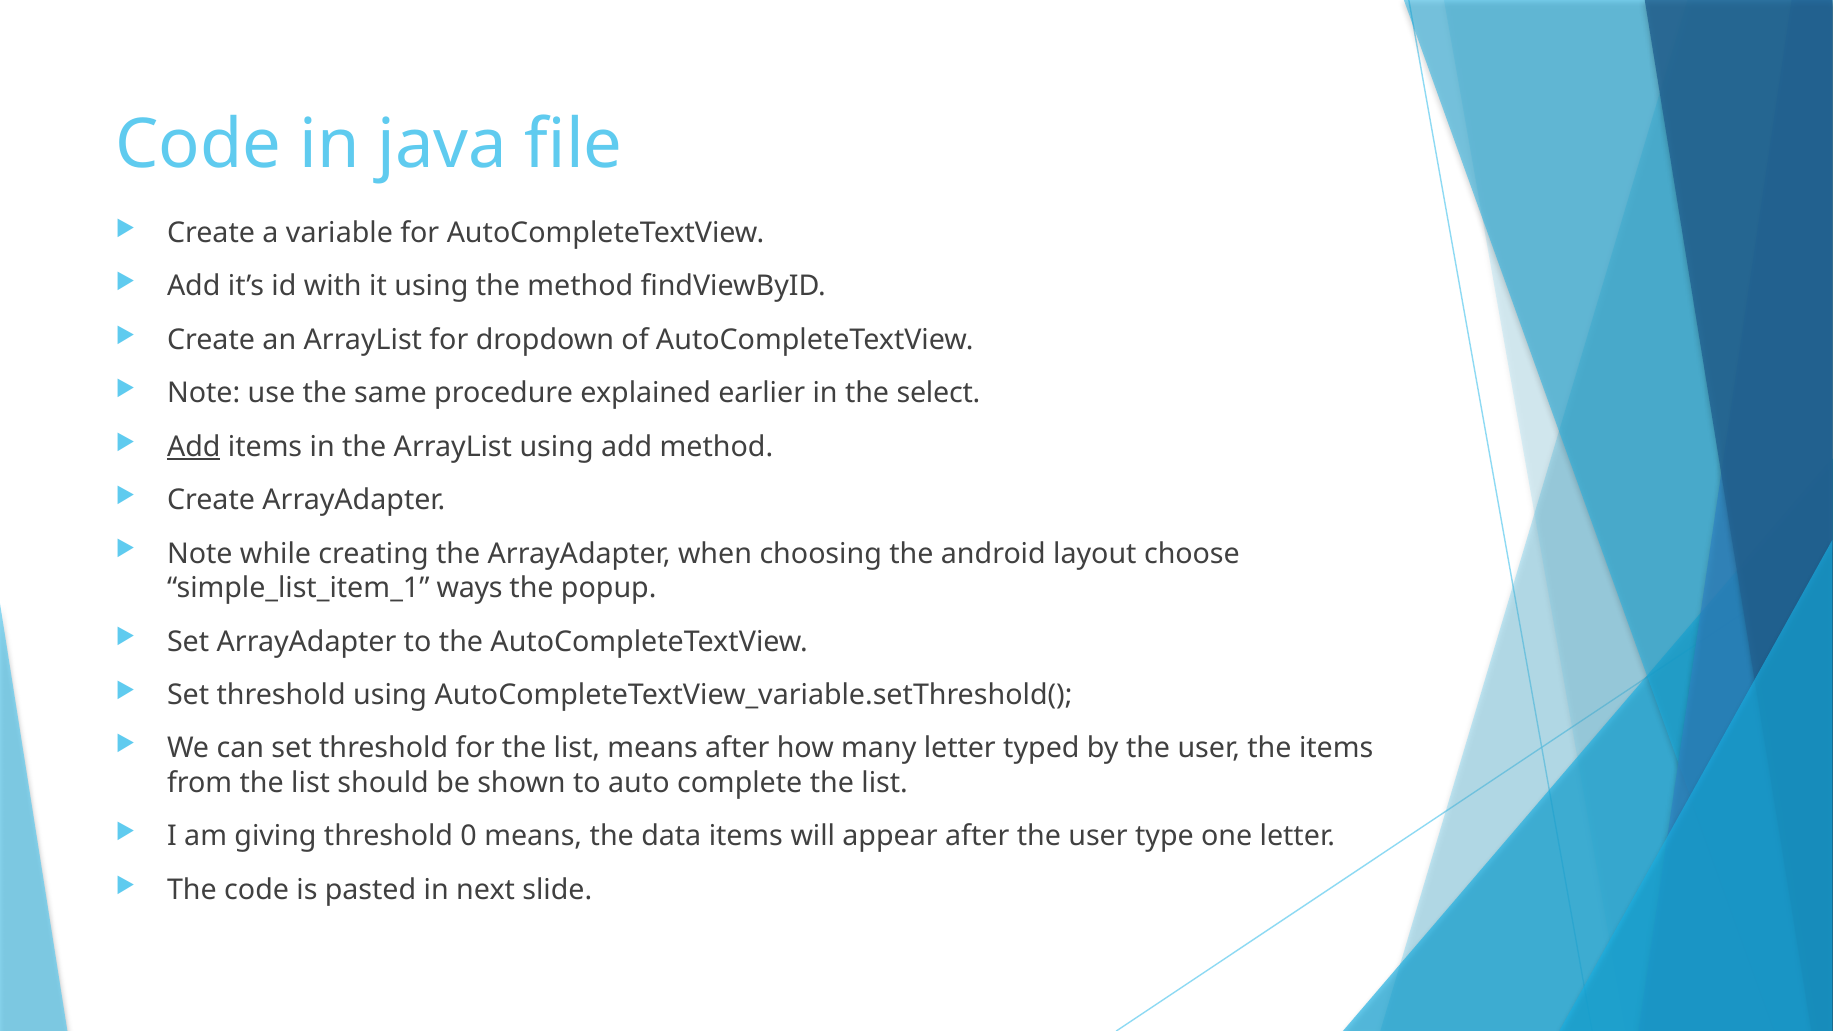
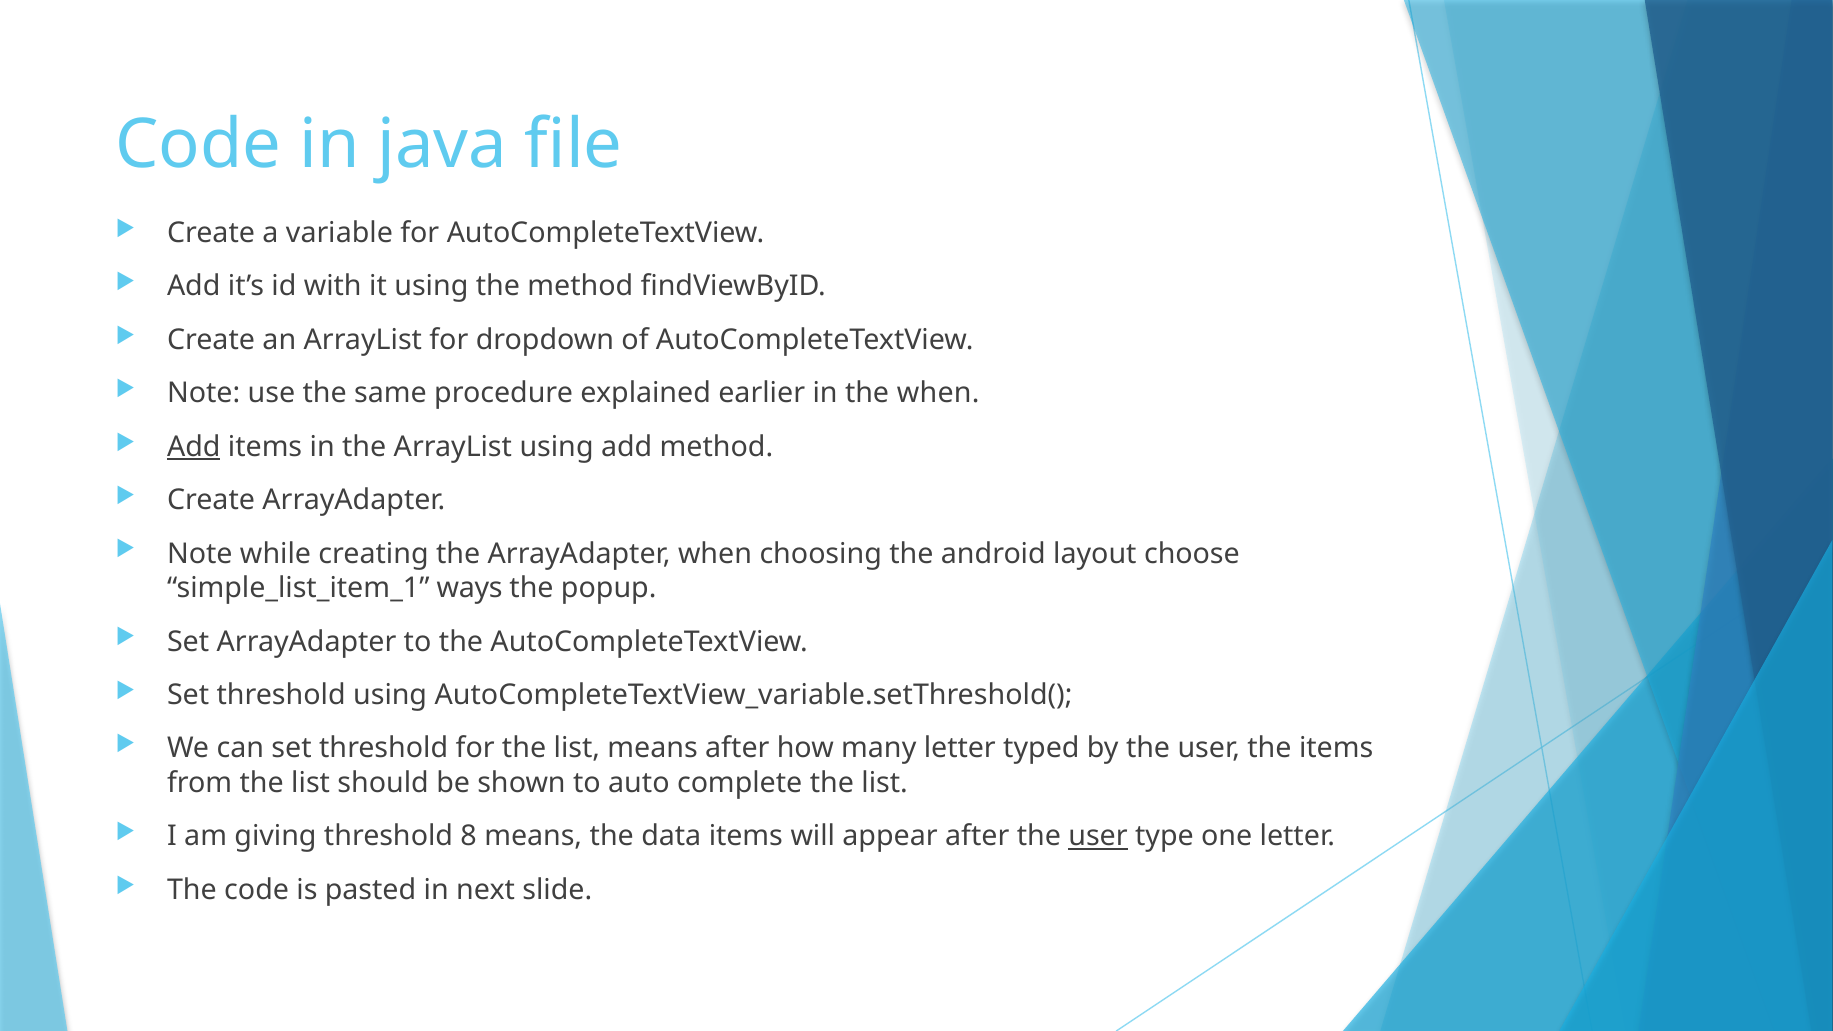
the select: select -> when (938, 393)
0: 0 -> 8 (469, 836)
user underline: none -> present (1098, 836)
